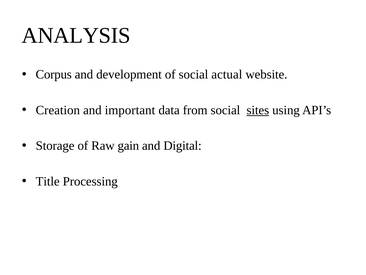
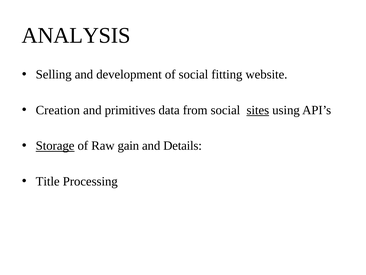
Corpus: Corpus -> Selling (54, 74)
actual: actual -> fitting (227, 74)
important: important -> primitives (130, 110)
Storage underline: none -> present (55, 146)
Digital: Digital -> Details (183, 146)
